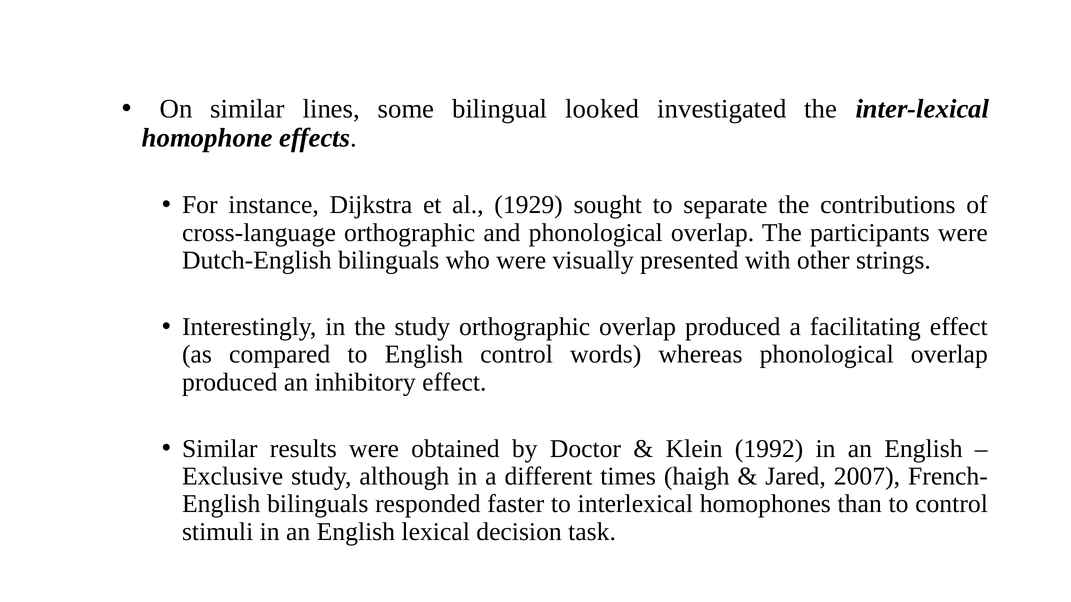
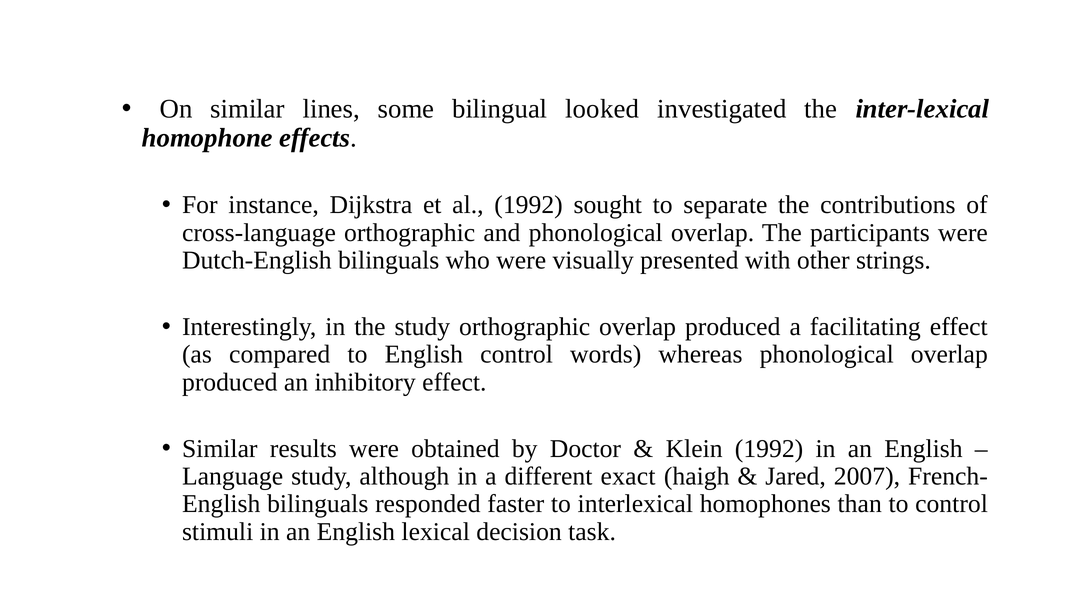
al 1929: 1929 -> 1992 (529, 205)
Exclusive: Exclusive -> Language (233, 477)
times: times -> exact (628, 477)
